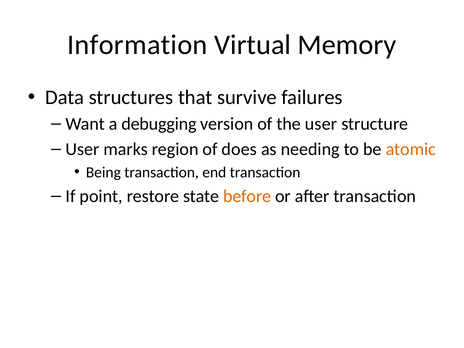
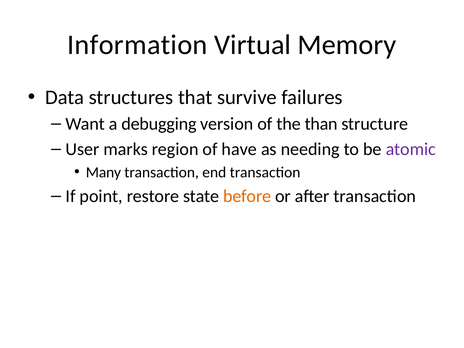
the user: user -> than (321, 124)
does: does -> have (239, 149)
atomic colour: orange -> purple (411, 149)
Being: Being -> Many (103, 172)
